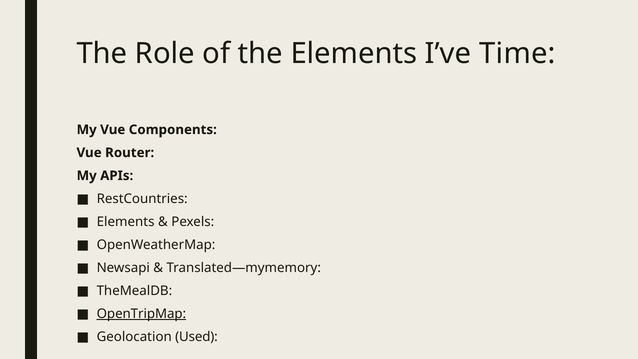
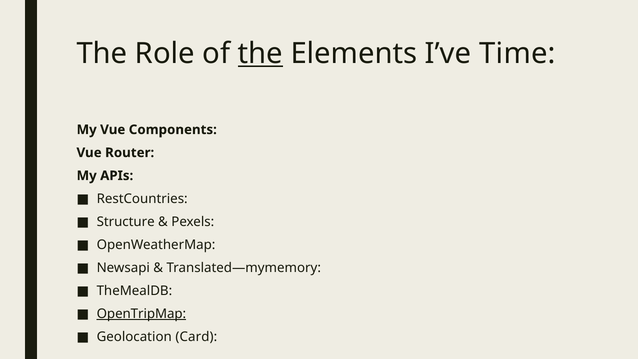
the underline: none -> present (260, 54)
Elements: Elements -> Structure (126, 222)
Used: Used -> Card (196, 337)
